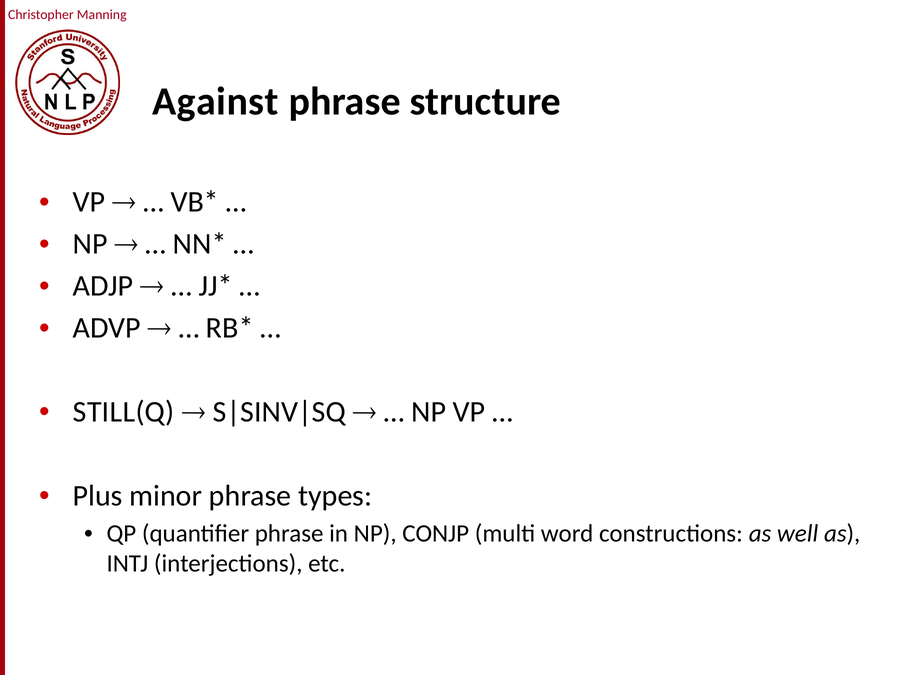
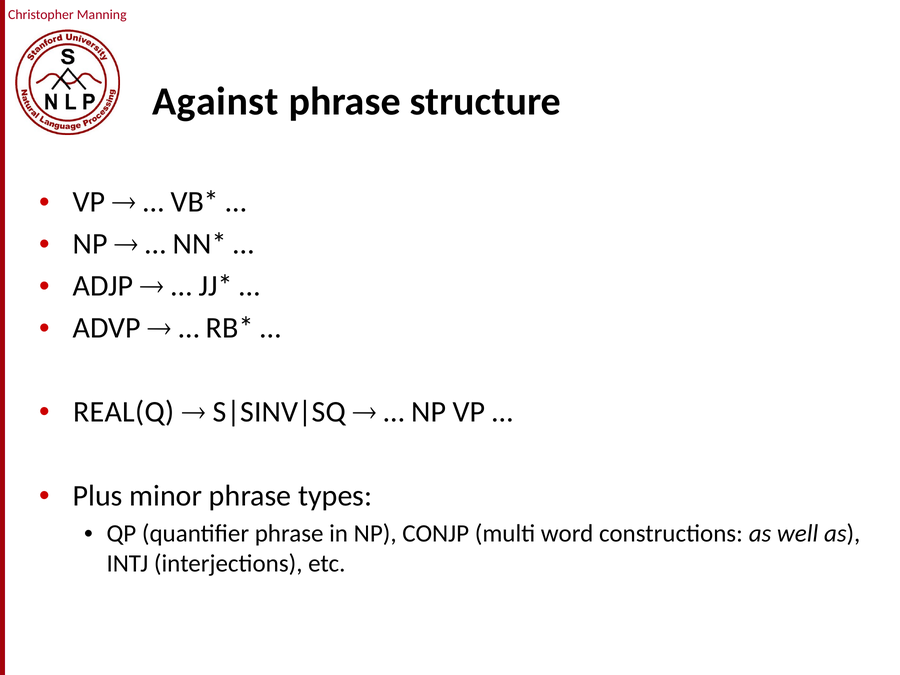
STILL(Q: STILL(Q -> REAL(Q (124, 412)
